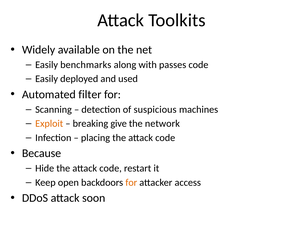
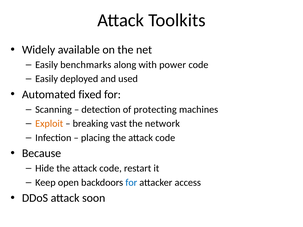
passes: passes -> power (173, 65)
filter: filter -> fixed (90, 95)
suspicious: suspicious -> protecting (155, 110)
give: give -> vast (119, 124)
for colour: orange -> blue (131, 183)
